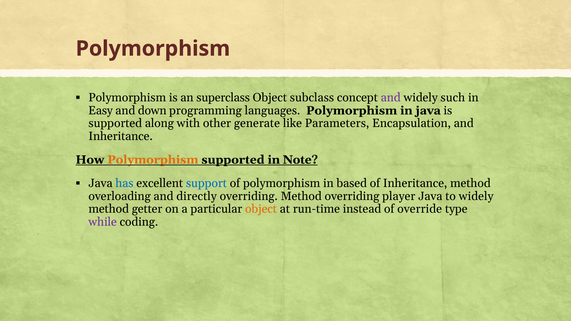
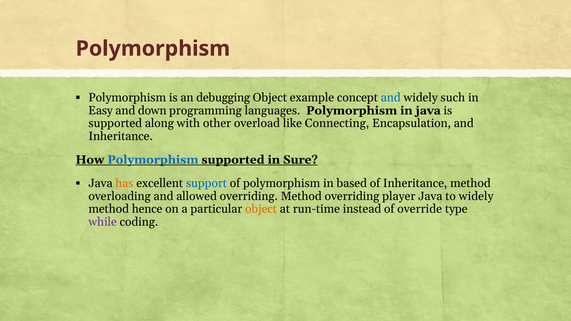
superclass: superclass -> debugging (223, 98)
subclass: subclass -> example (312, 98)
and colour: purple -> blue (391, 98)
generate: generate -> overload (257, 123)
Parameters: Parameters -> Connecting (337, 123)
Polymorphism colour: orange -> blue (153, 160)
Note: Note -> Sure (300, 160)
has colour: blue -> orange (124, 183)
directly: directly -> allowed (197, 196)
getter: getter -> hence (147, 209)
